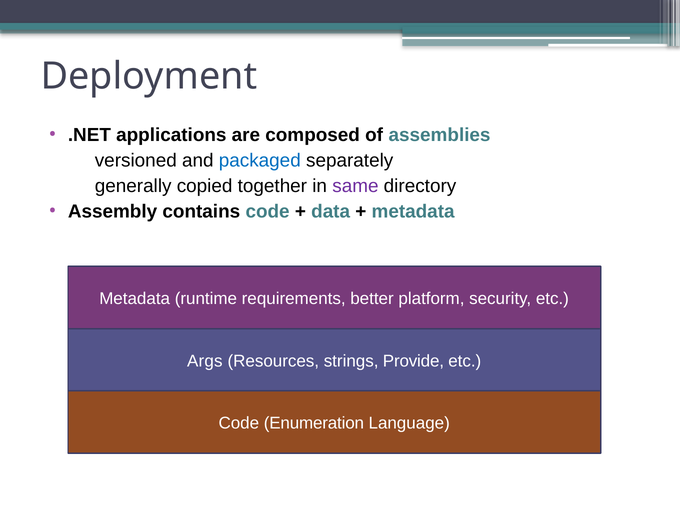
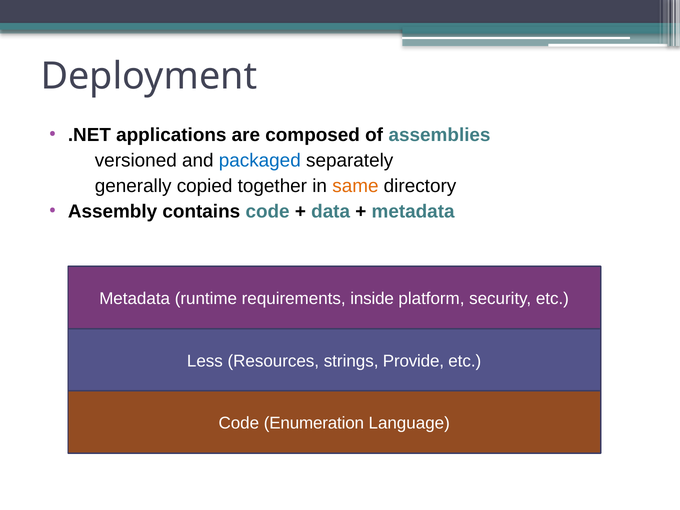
same colour: purple -> orange (355, 186)
better: better -> inside (372, 299)
Args: Args -> Less (205, 361)
